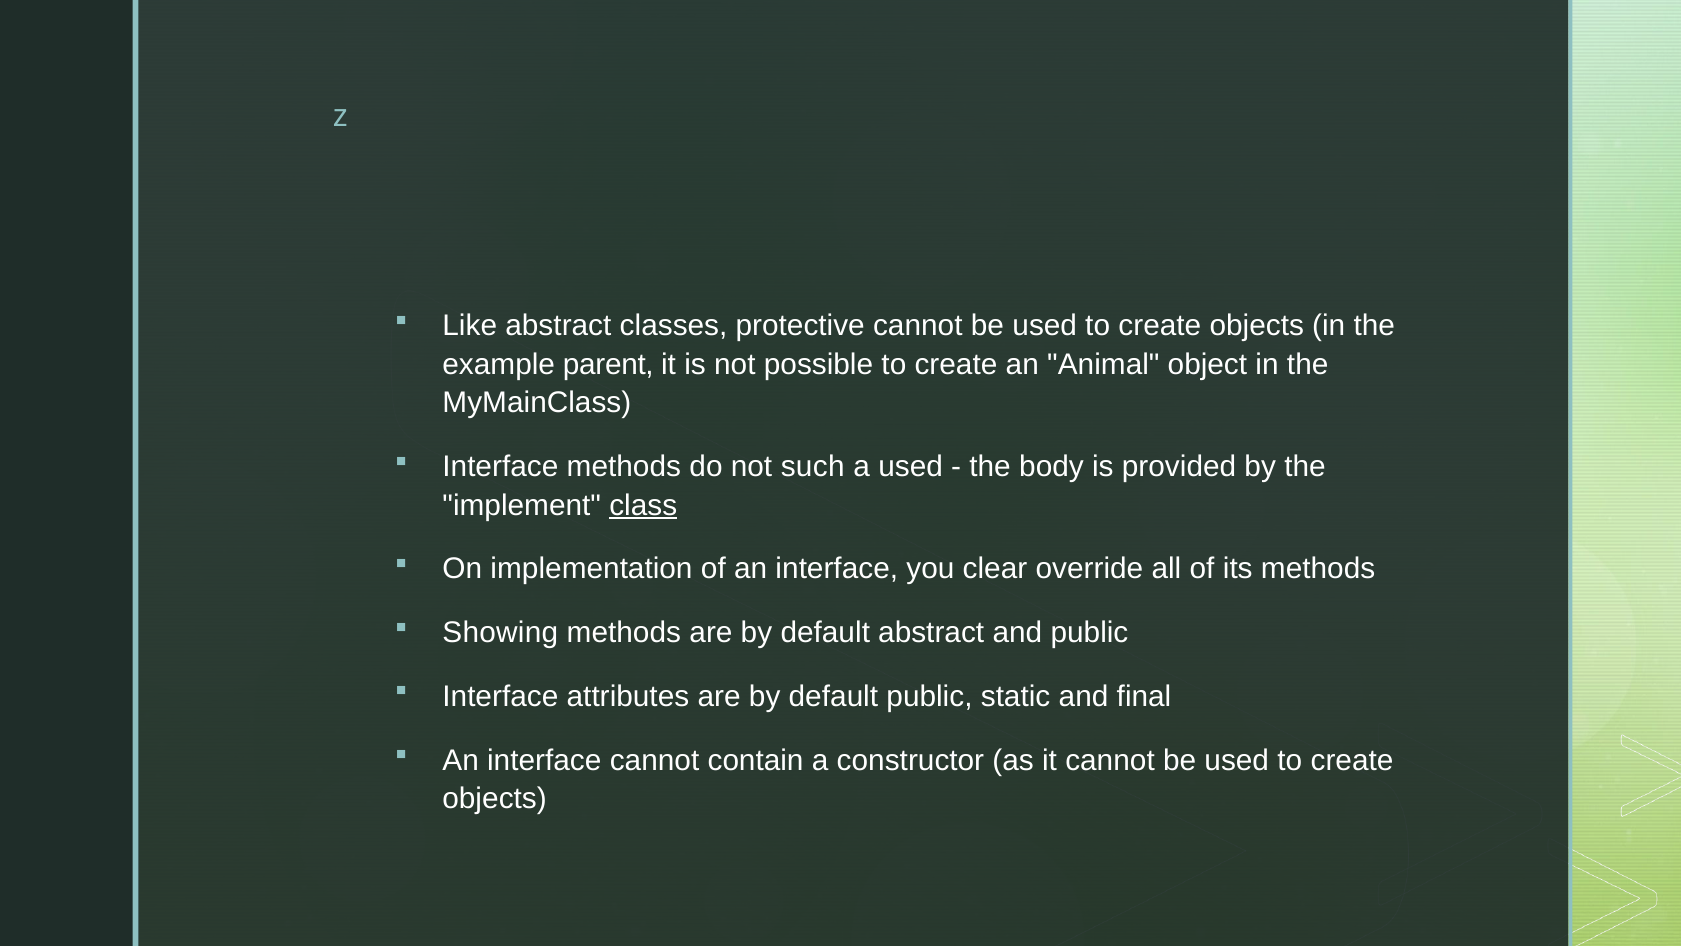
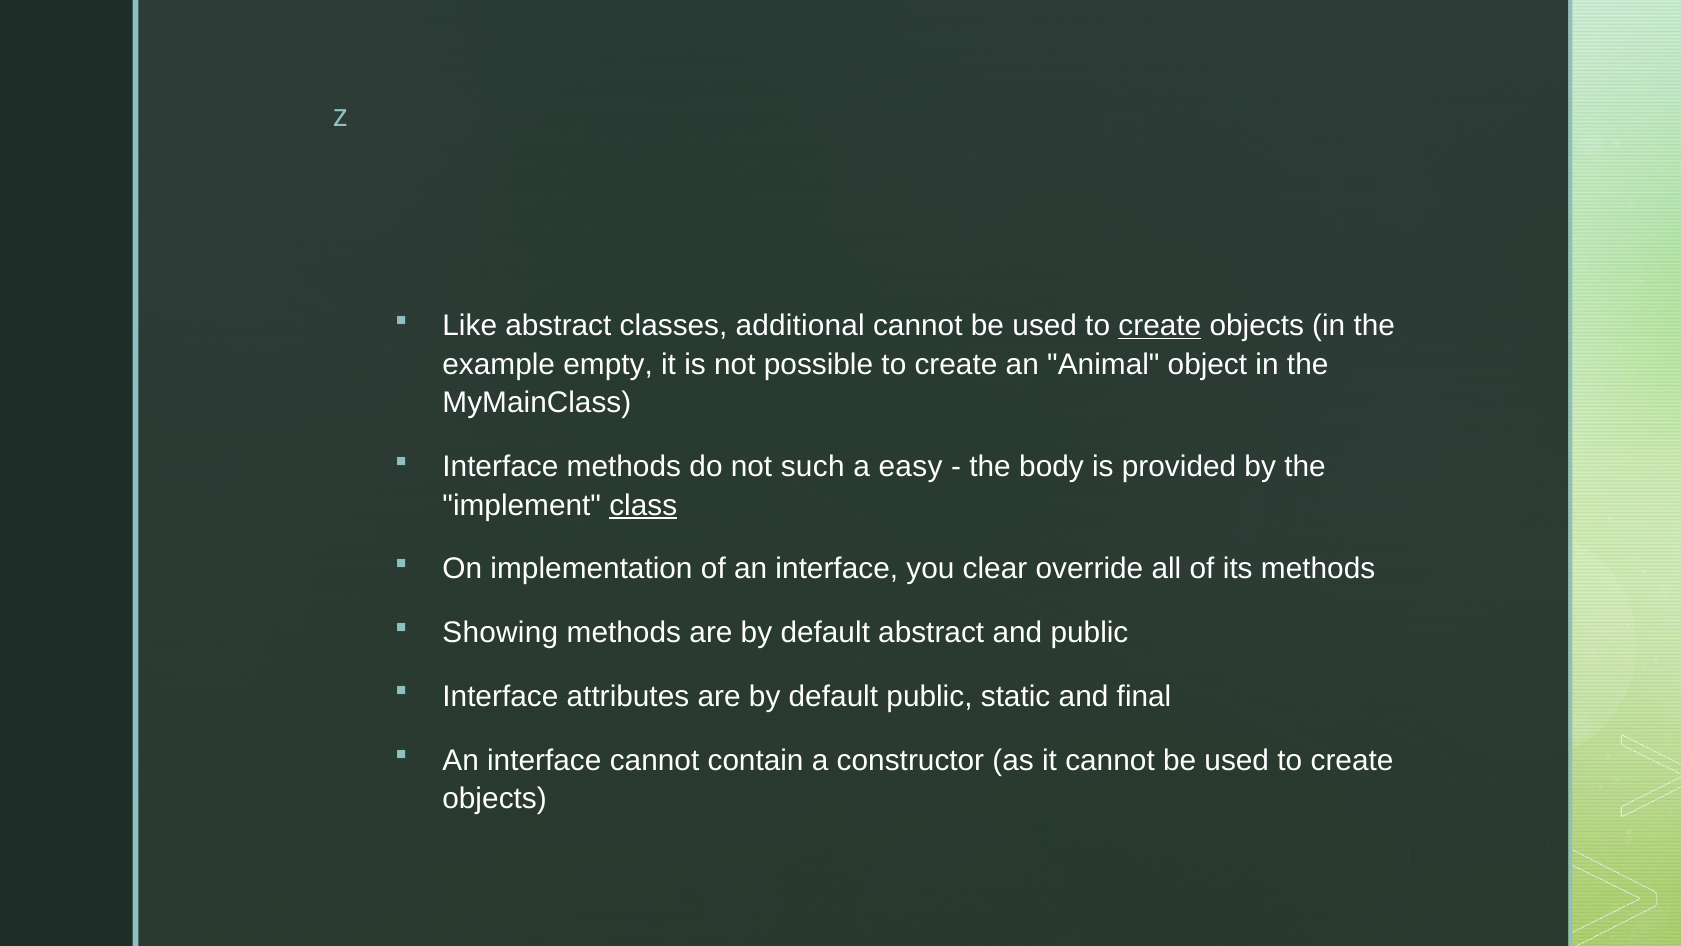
protective: protective -> additional (800, 326)
create underline: none -> present (1160, 326)
parent: parent -> empty (608, 364)
a used: used -> easy (911, 466)
